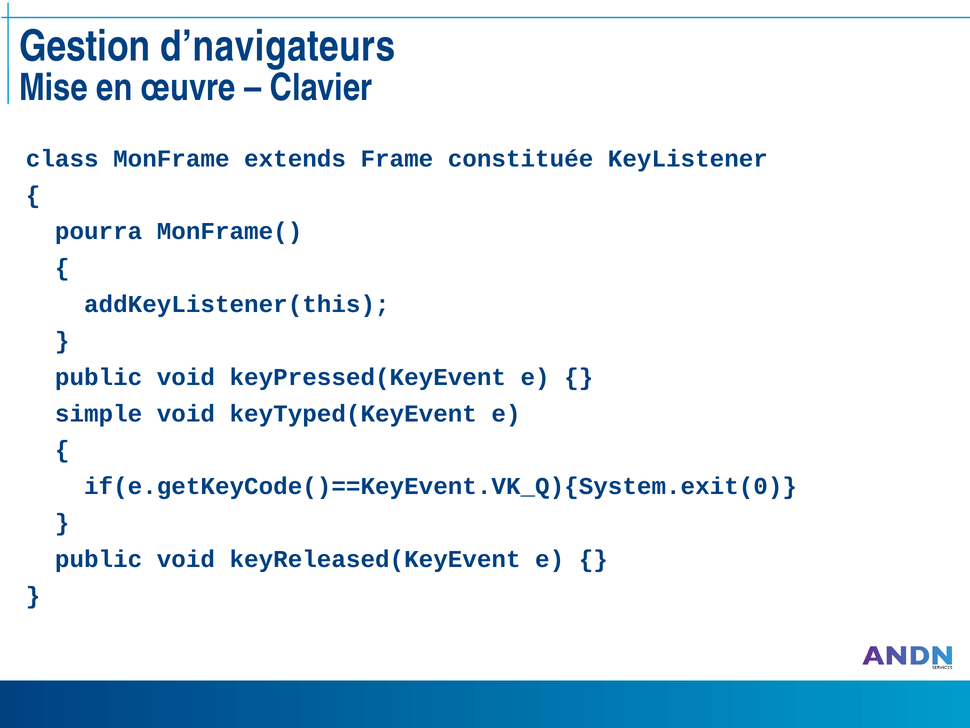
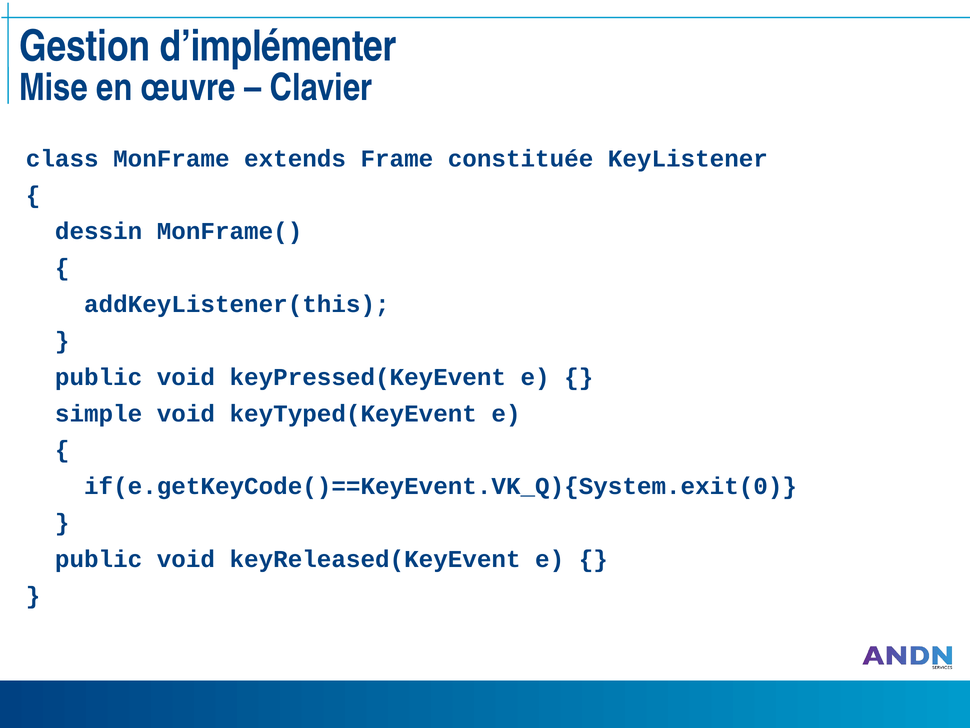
d’navigateurs: d’navigateurs -> d’implémenter (278, 46)
pourra: pourra -> dessin (99, 231)
